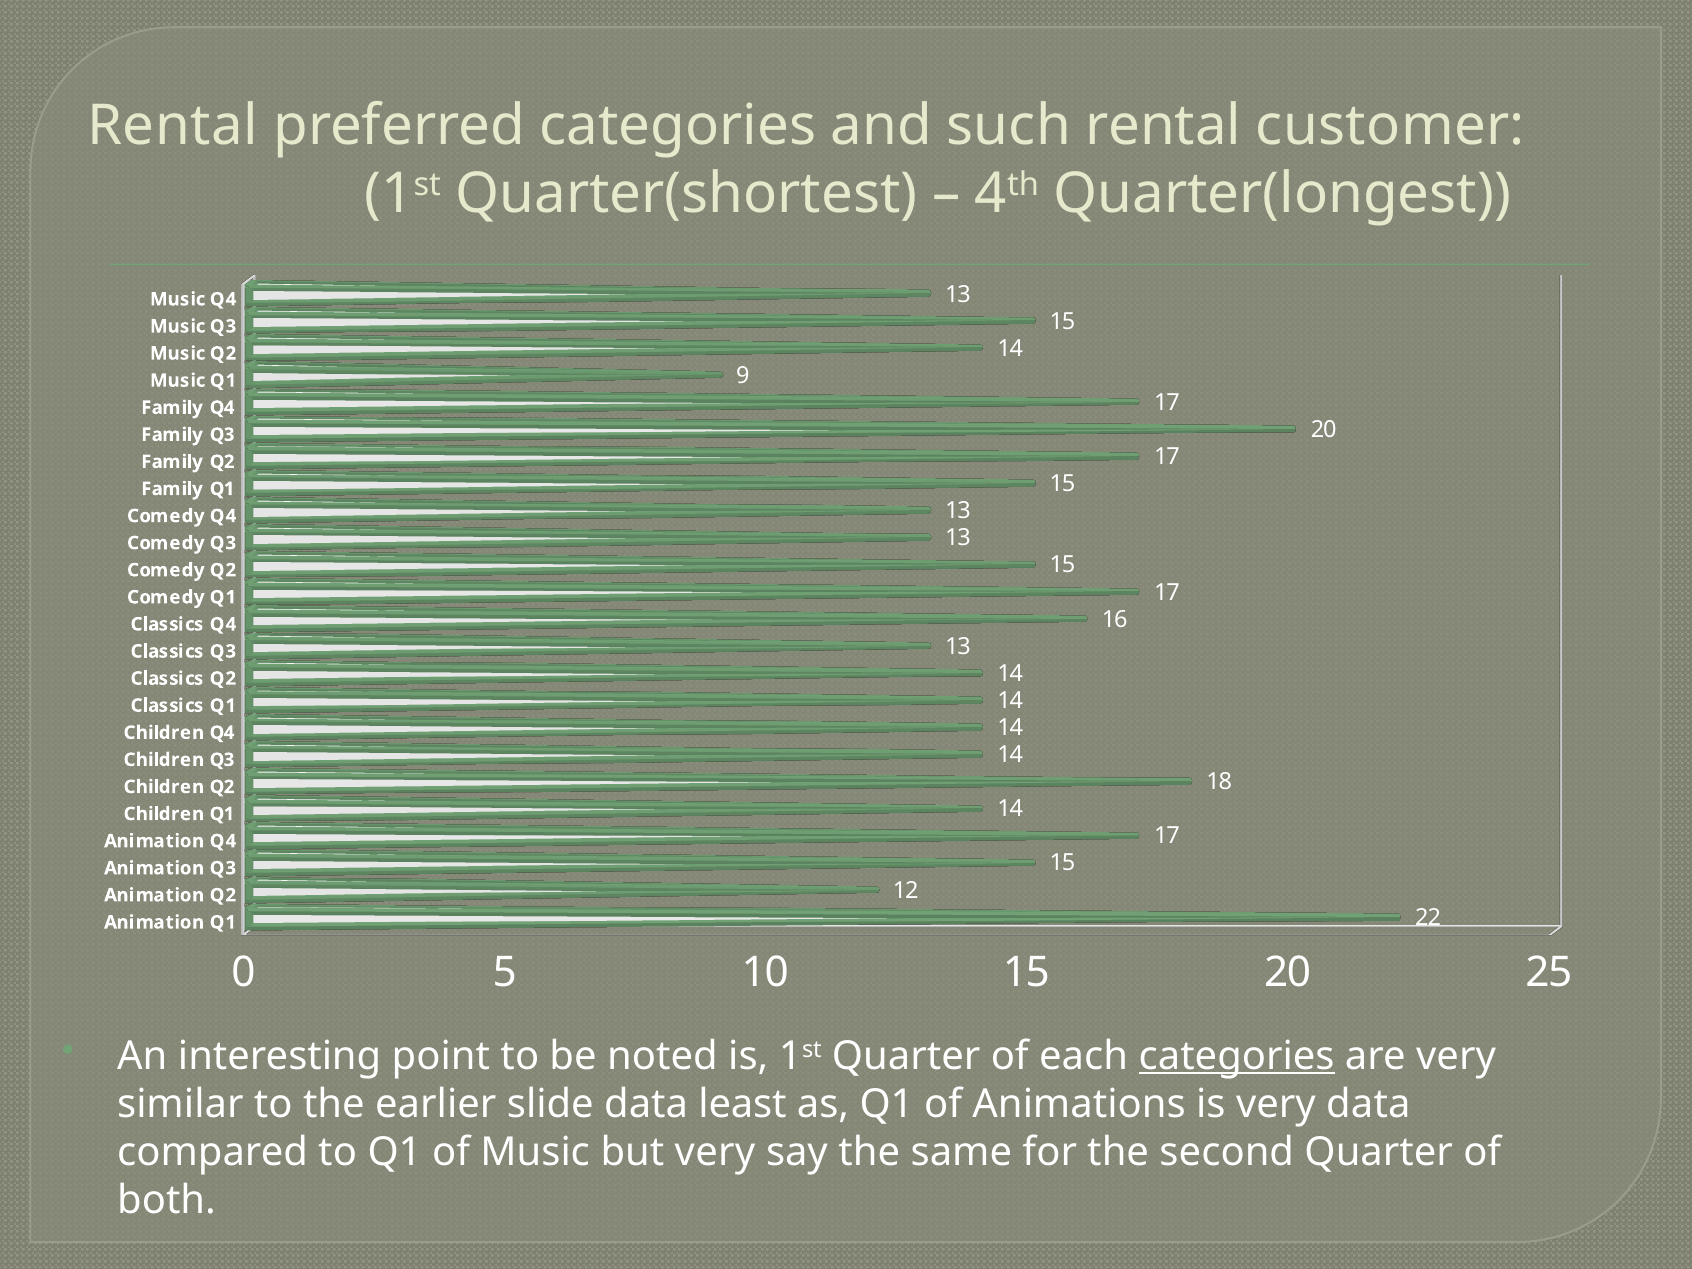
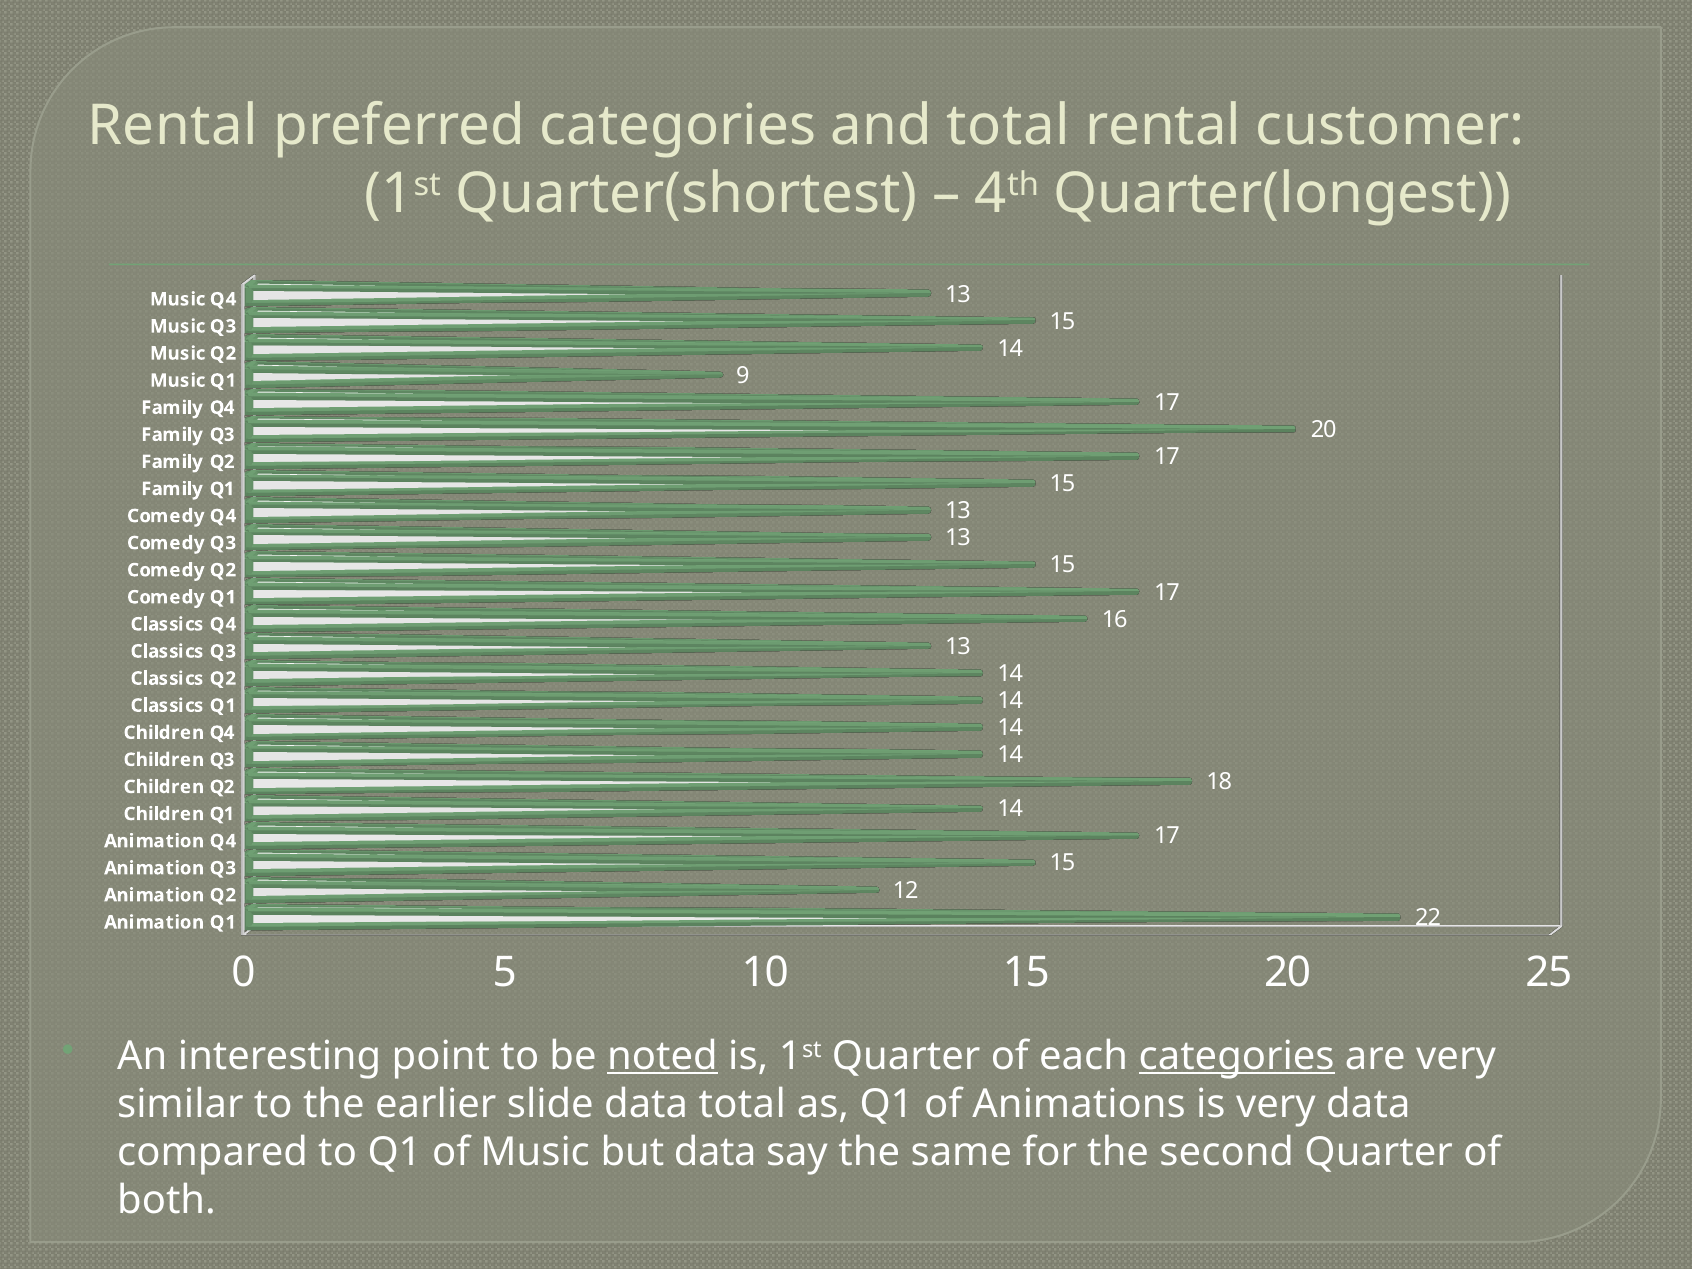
and such: such -> total (1009, 126)
noted underline: none -> present (662, 1056)
data least: least -> total (742, 1104)
but very: very -> data (715, 1152)
